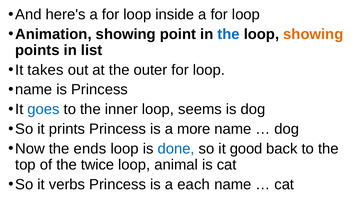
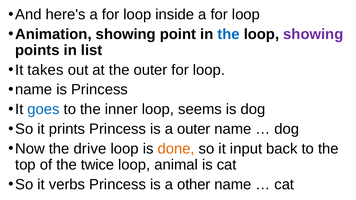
showing colour: orange -> purple (313, 34)
a more: more -> outer (194, 129)
ends: ends -> drive (90, 149)
done colour: blue -> orange (176, 149)
good: good -> input (246, 149)
each: each -> other (194, 185)
